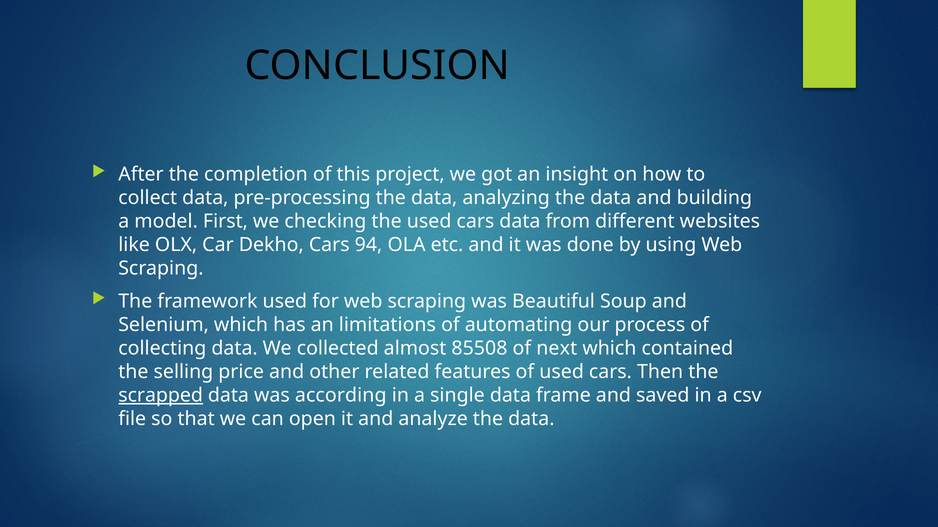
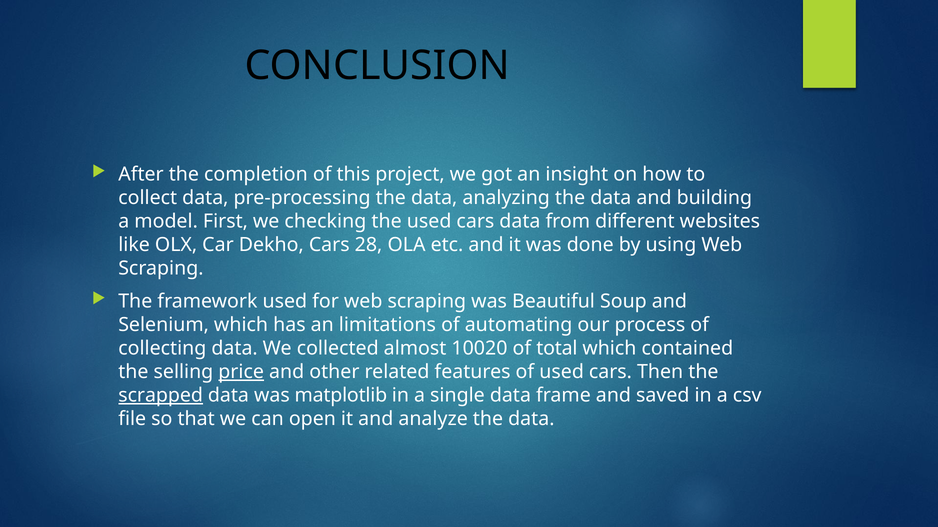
94: 94 -> 28 (369, 245)
85508: 85508 -> 10020 (479, 349)
next: next -> total (557, 349)
price underline: none -> present (241, 372)
according: according -> matplotlib (341, 396)
